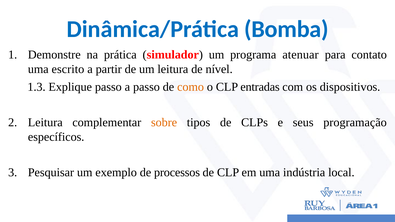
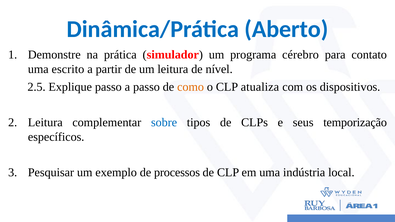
Bomba: Bomba -> Aberto (286, 29)
atenuar: atenuar -> cérebro (301, 55)
1.3: 1.3 -> 2.5 (37, 87)
entradas: entradas -> atualiza (260, 87)
sobre colour: orange -> blue (164, 123)
programação: programação -> temporização (355, 123)
